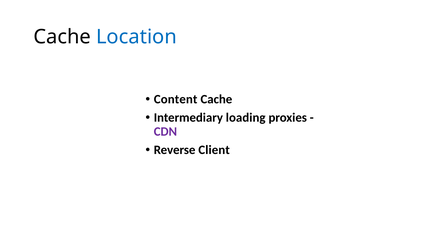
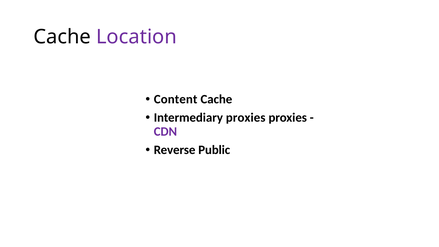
Location colour: blue -> purple (136, 37)
Intermediary loading: loading -> proxies (246, 118)
Client: Client -> Public (214, 150)
